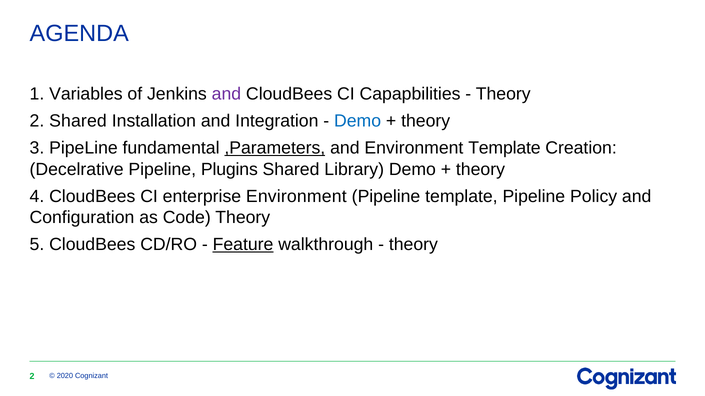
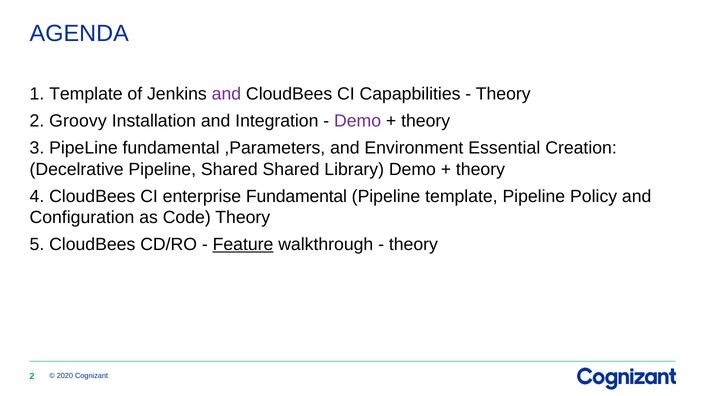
1 Variables: Variables -> Template (86, 94)
2 Shared: Shared -> Groovy (78, 121)
Demo colour: blue -> purple (358, 121)
,Parameters underline: present -> none (275, 148)
Environment Template: Template -> Essential (504, 148)
Pipeline Plugins: Plugins -> Shared (229, 169)
enterprise Environment: Environment -> Fundamental (296, 196)
